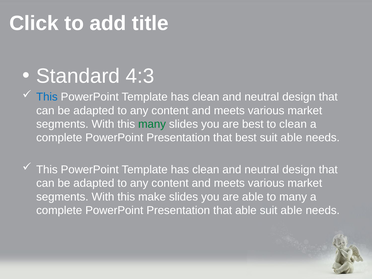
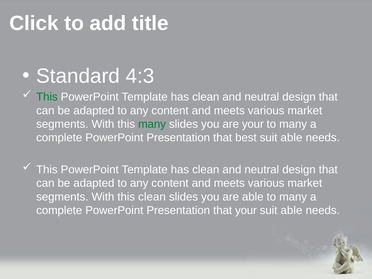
This colour: blue -> green (47, 97)
are best: best -> your (253, 124)
clean: clean -> many (293, 124)
this make: make -> clean (152, 197)
that able: able -> your (246, 210)
